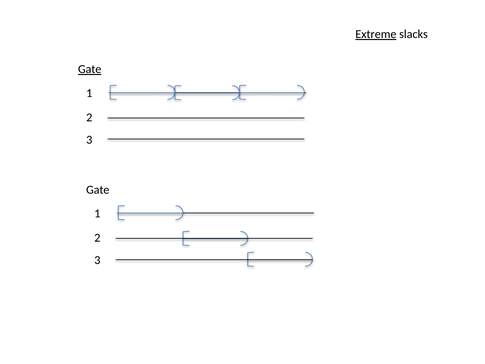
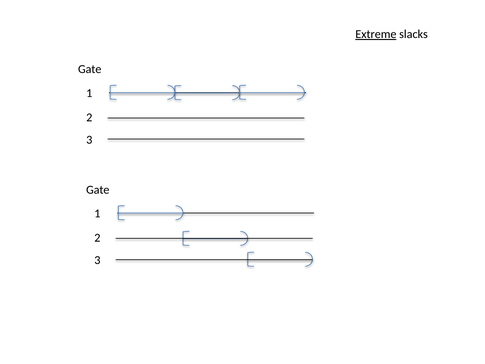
Gate underline: present -> none (90, 69)
